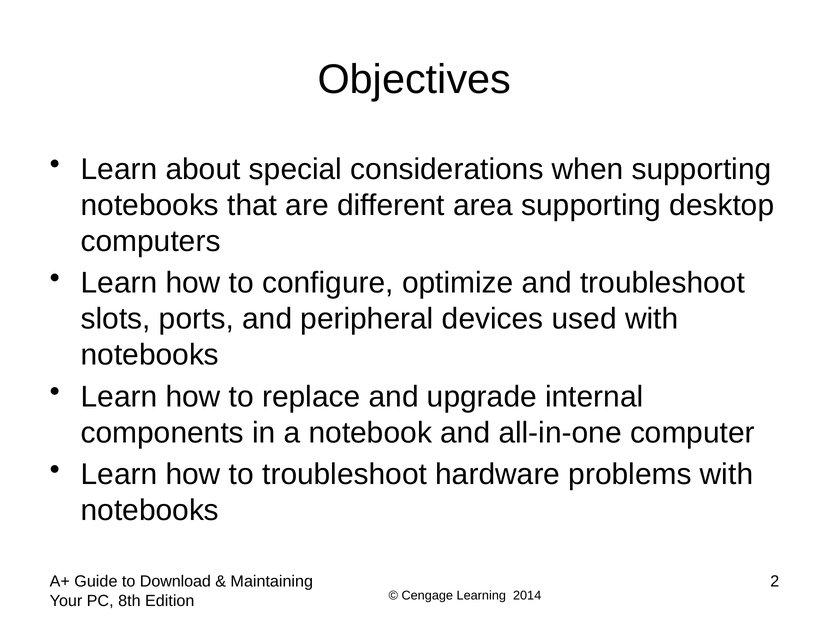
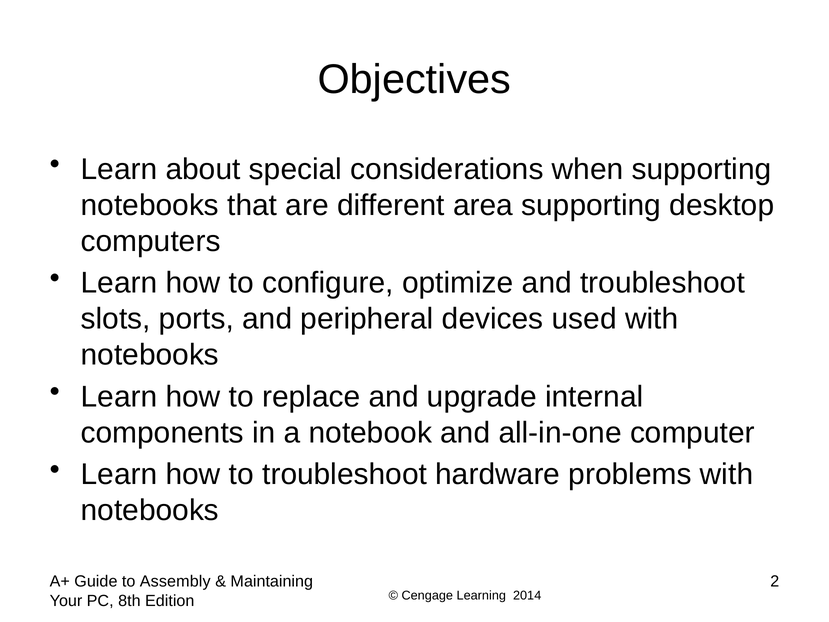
Download: Download -> Assembly (175, 581)
